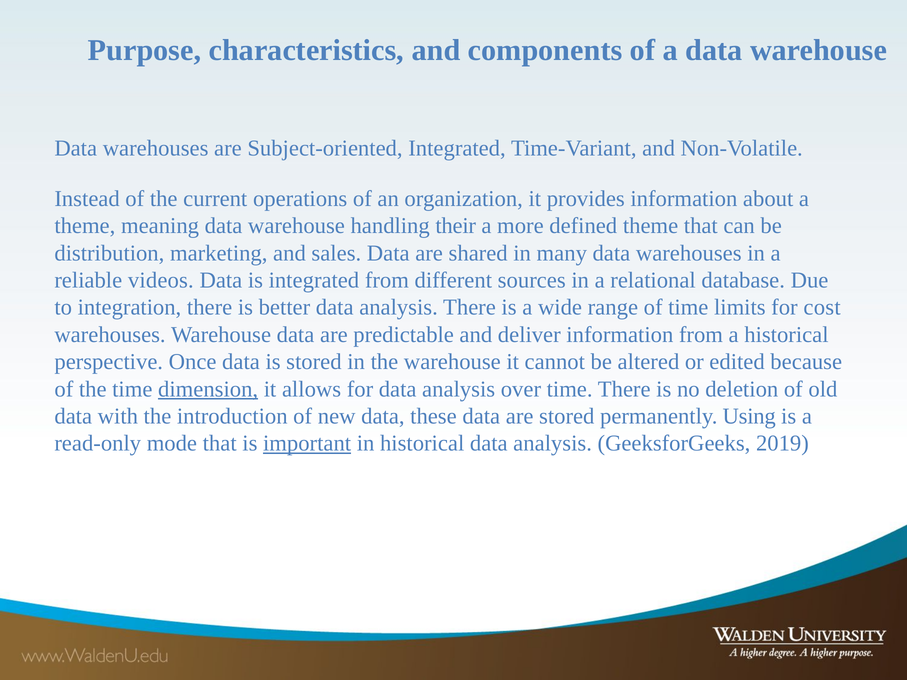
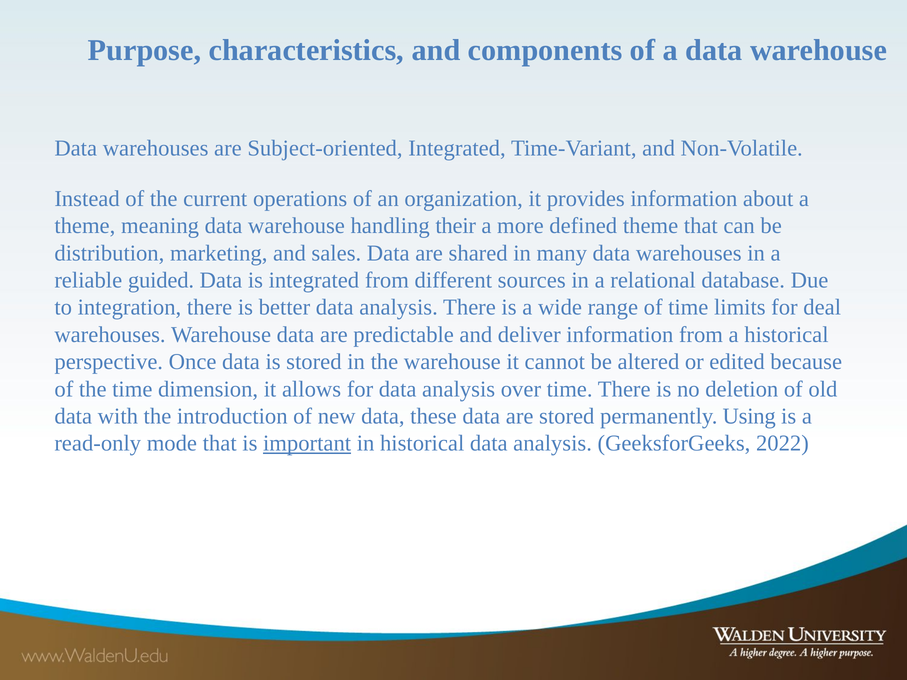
videos: videos -> guided (161, 280)
cost: cost -> deal (822, 308)
dimension underline: present -> none (208, 389)
2019: 2019 -> 2022 (782, 444)
